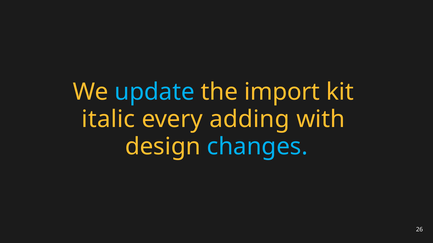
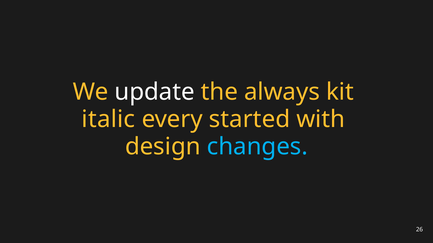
update colour: light blue -> white (155, 92)
import: import -> always (282, 92)
adding: adding -> started (250, 119)
